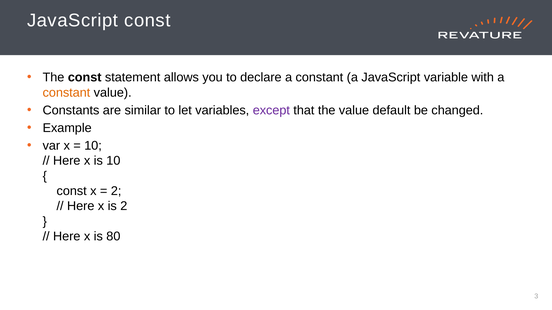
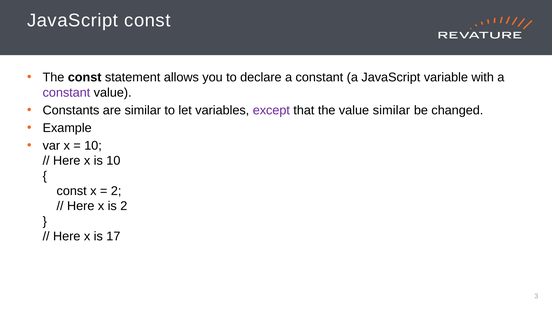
constant colour: orange -> purple (66, 93)
value default: default -> similar (391, 110)
80: 80 -> 17 (113, 237)
